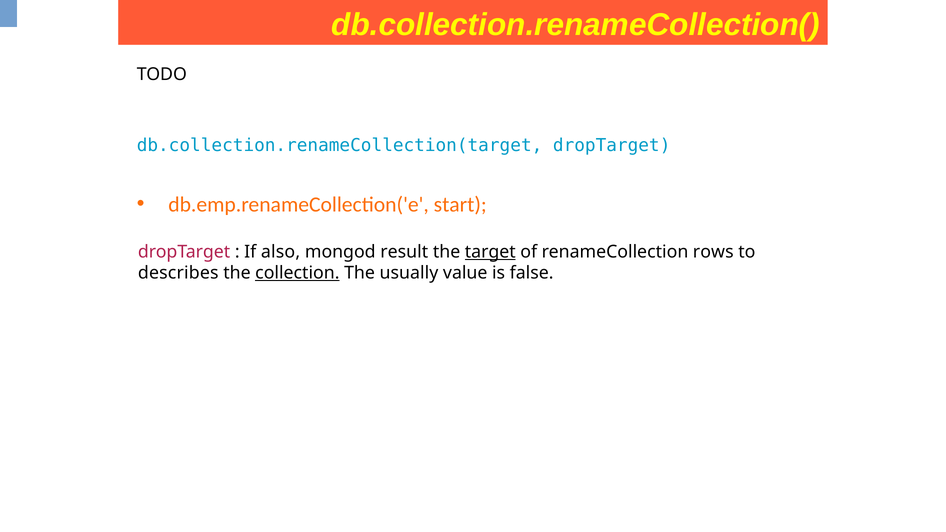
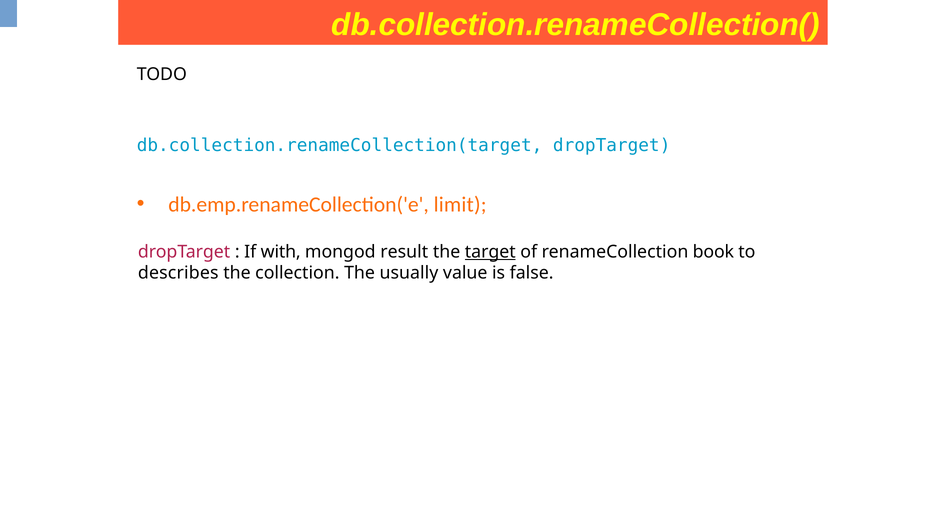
start: start -> limit (460, 205)
also: also -> with (281, 252)
rows: rows -> book (713, 252)
collection underline: present -> none (297, 273)
